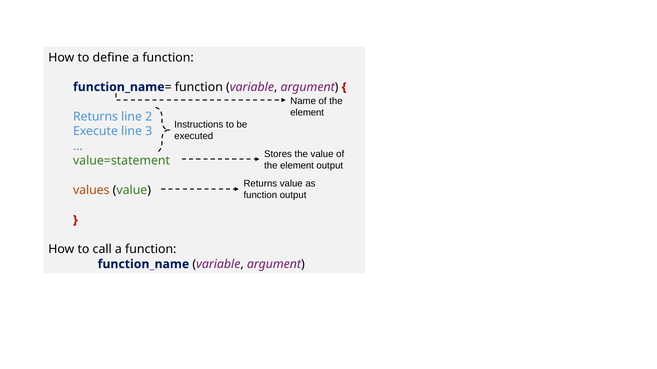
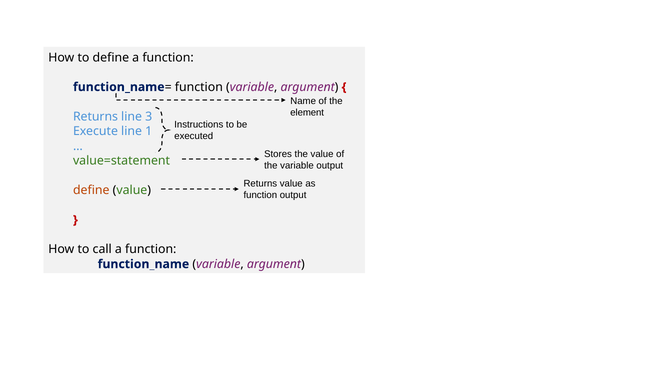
2: 2 -> 3 (149, 117)
3: 3 -> 1 (149, 131)
element: element -> variable (297, 166)
values: values -> define (91, 191)
